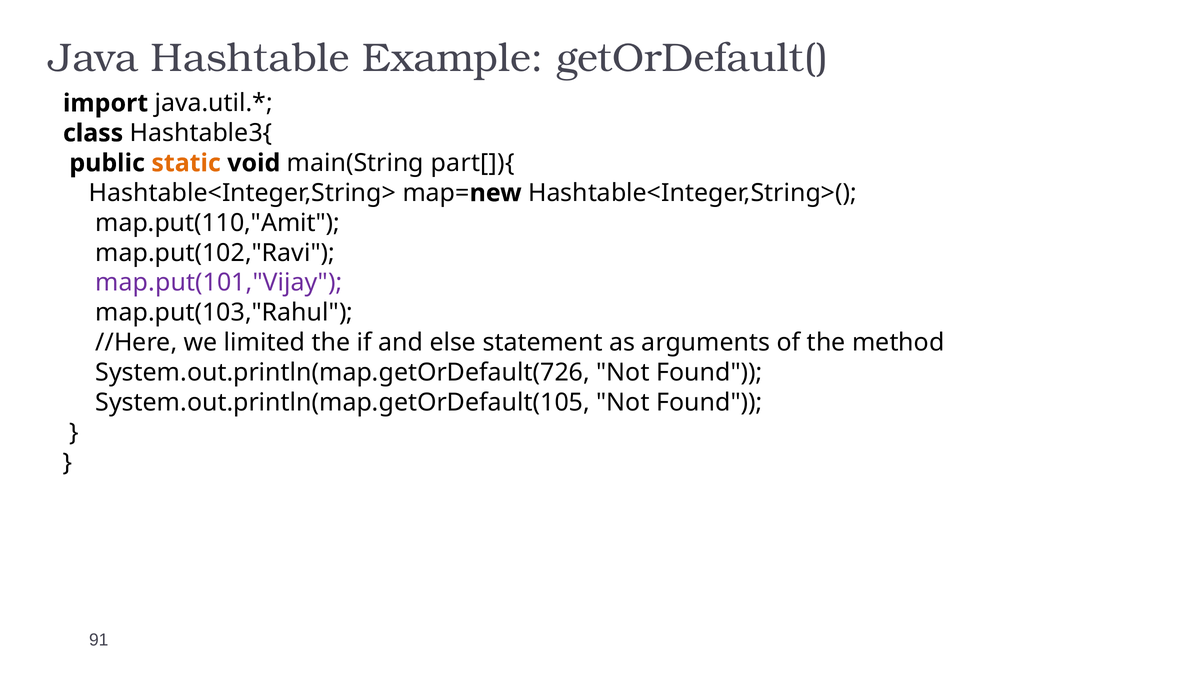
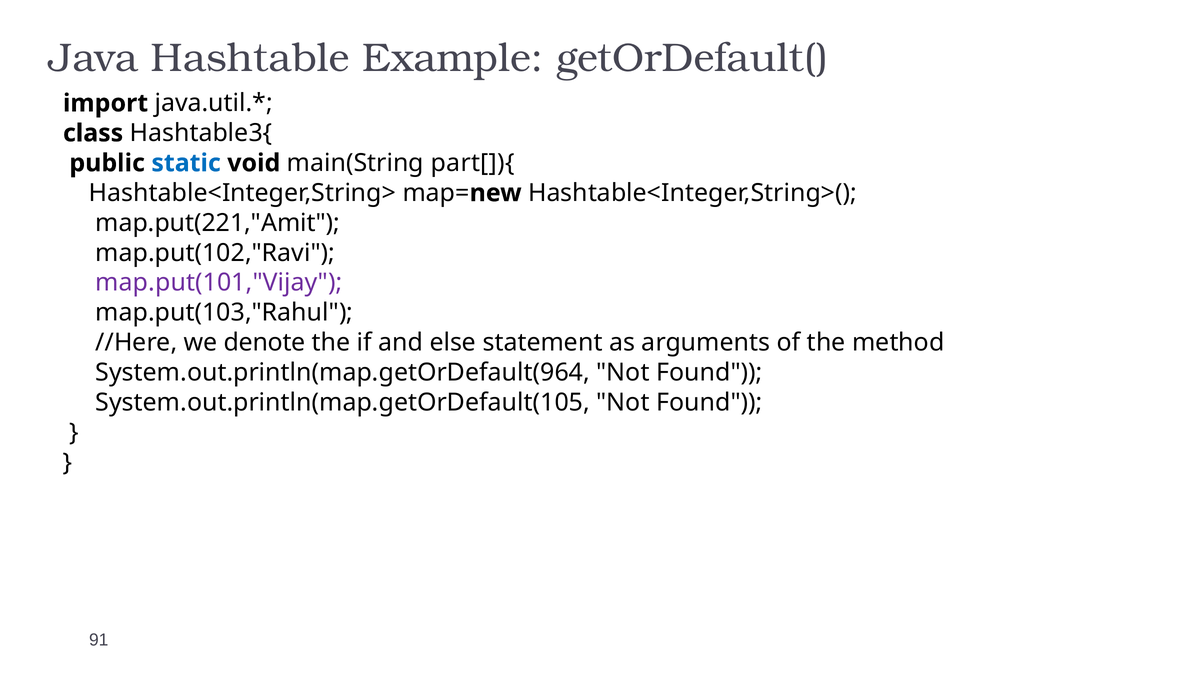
static colour: orange -> blue (186, 163)
map.put(110,"Amit: map.put(110,"Amit -> map.put(221,"Amit (218, 223)
limited: limited -> denote (265, 343)
System.out.println(map.getOrDefault(726: System.out.println(map.getOrDefault(726 -> System.out.println(map.getOrDefault(964 (343, 373)
